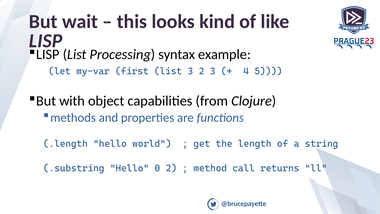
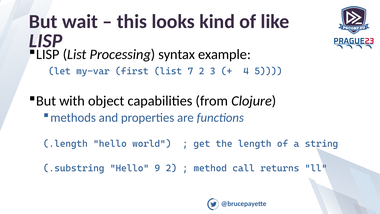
list 3: 3 -> 7 (190, 71)
0: 0 -> 9 (157, 168)
